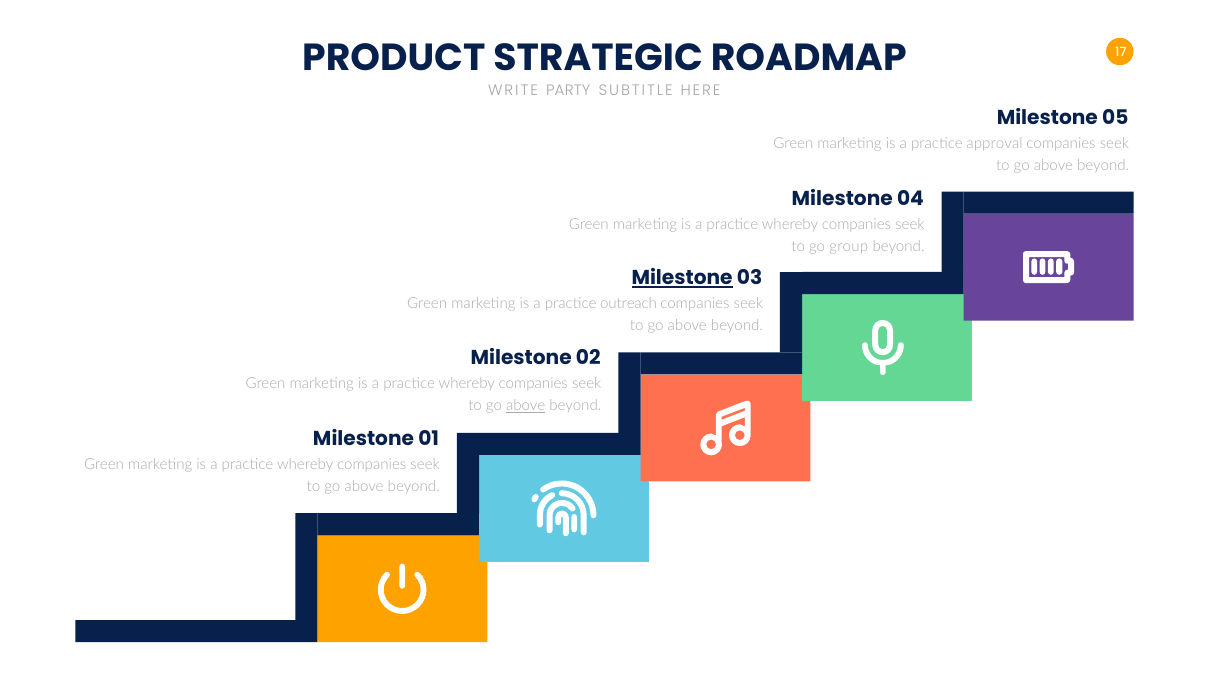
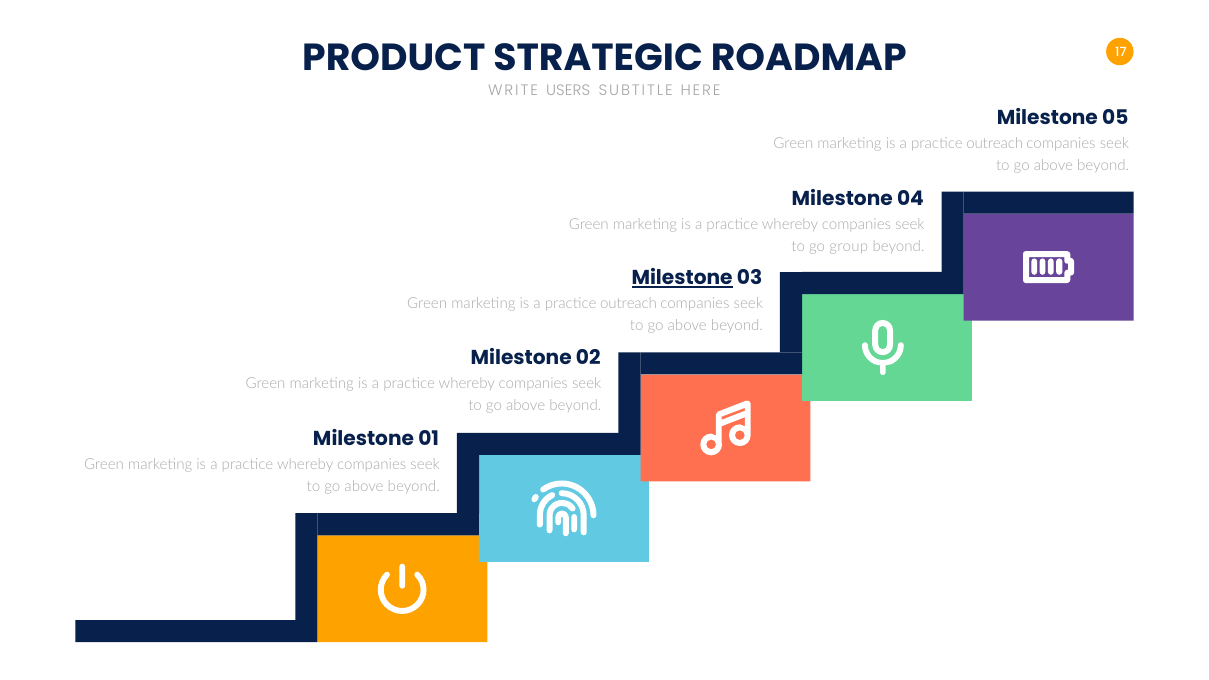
PARTY: PARTY -> USERS (568, 90)
approval: approval -> outreach (995, 143)
above underline: present -> none (526, 406)
